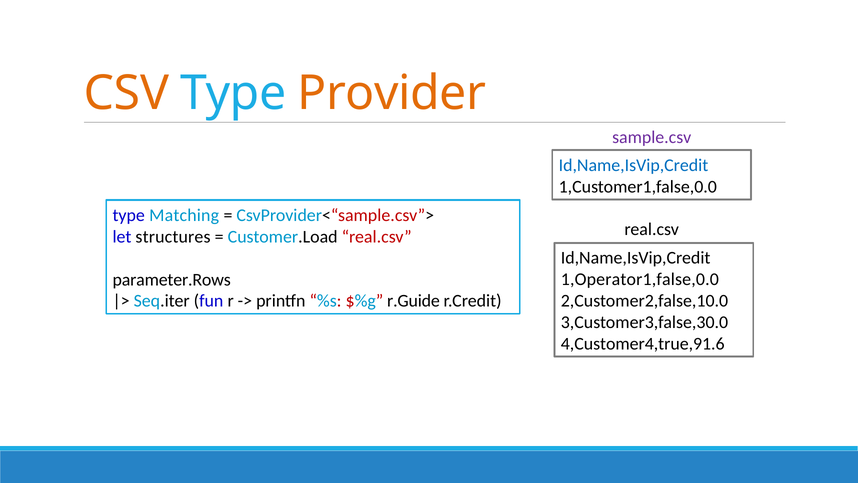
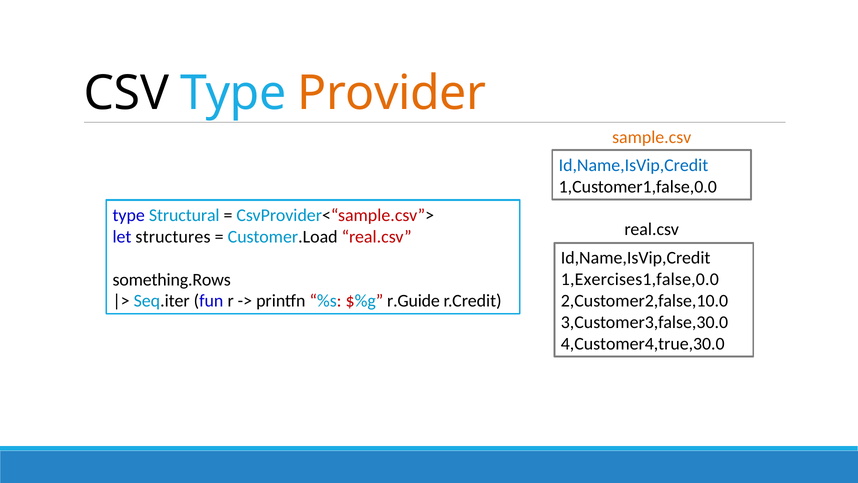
CSV colour: orange -> black (126, 93)
sample.csv colour: purple -> orange (652, 137)
Matching: Matching -> Structural (184, 215)
1,Operator1,false,0.0: 1,Operator1,false,0.0 -> 1,Exercises1,false,0.0 (640, 279)
parameter.Rows: parameter.Rows -> something.Rows (172, 279)
4,Customer4,true,91.6: 4,Customer4,true,91.6 -> 4,Customer4,true,30.0 (643, 344)
